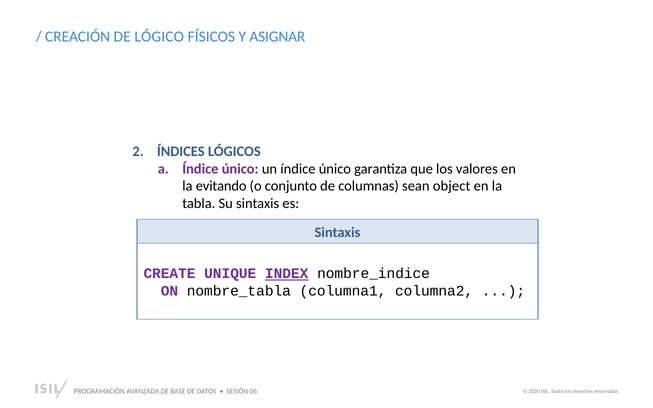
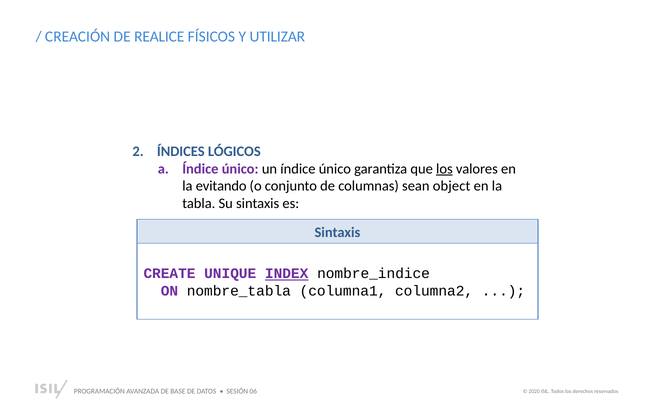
LÓGICO: LÓGICO -> REALICE (159, 36)
ASIGNAR: ASIGNAR -> UTILIZAR (277, 36)
los underline: none -> present (444, 169)
